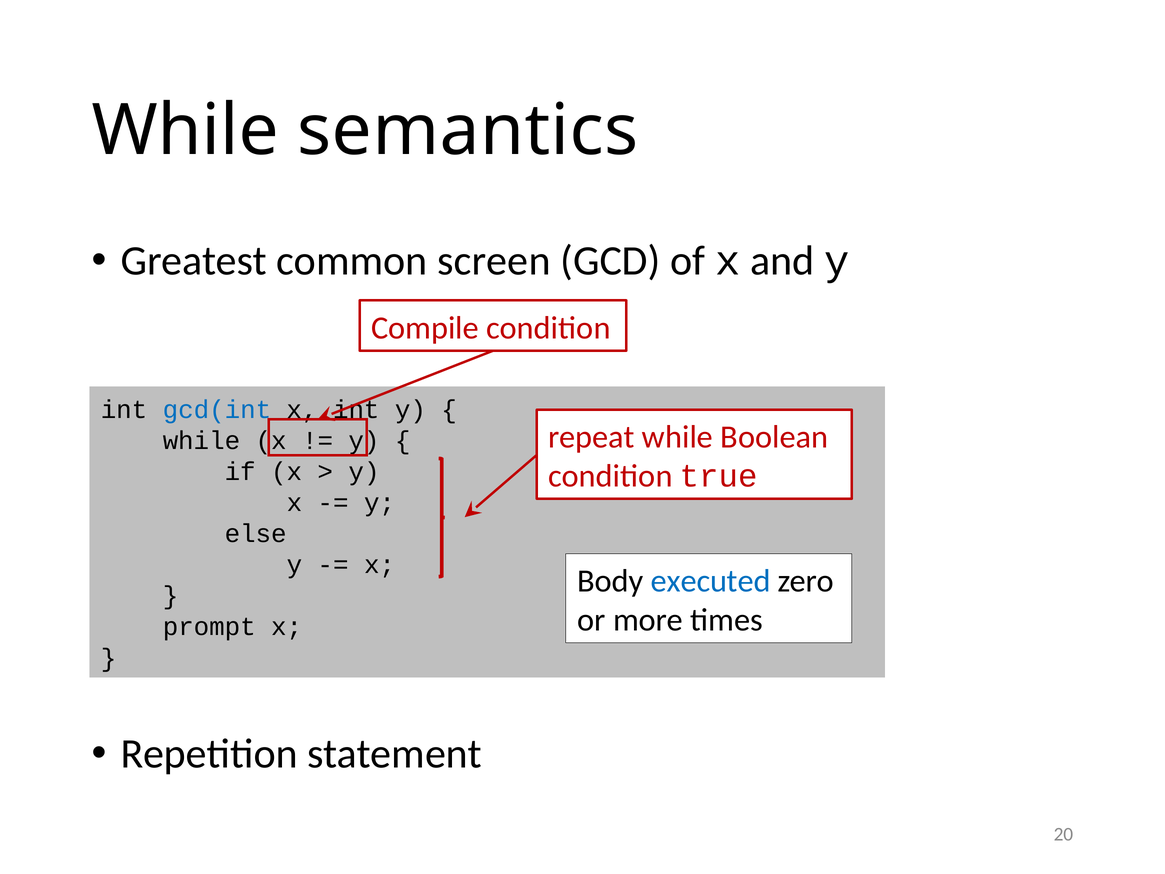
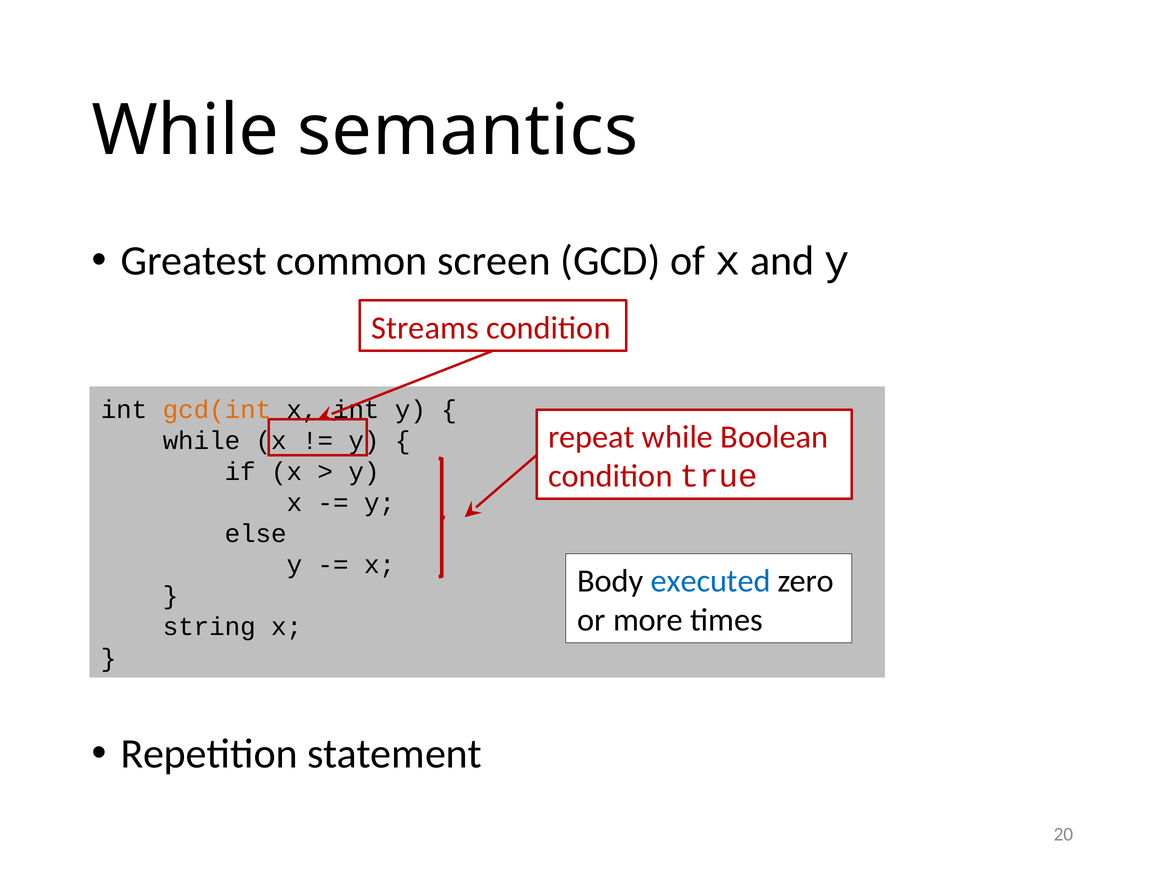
Compile: Compile -> Streams (425, 328)
gcd(int colour: blue -> orange (217, 409)
prompt: prompt -> string (209, 627)
